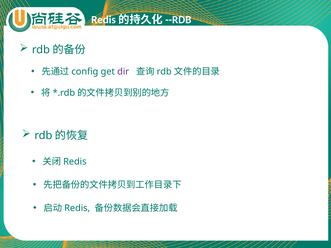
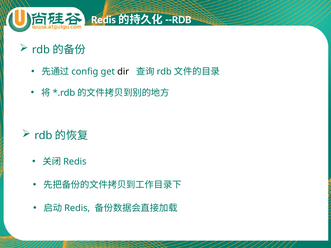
dir colour: purple -> black (123, 72)
